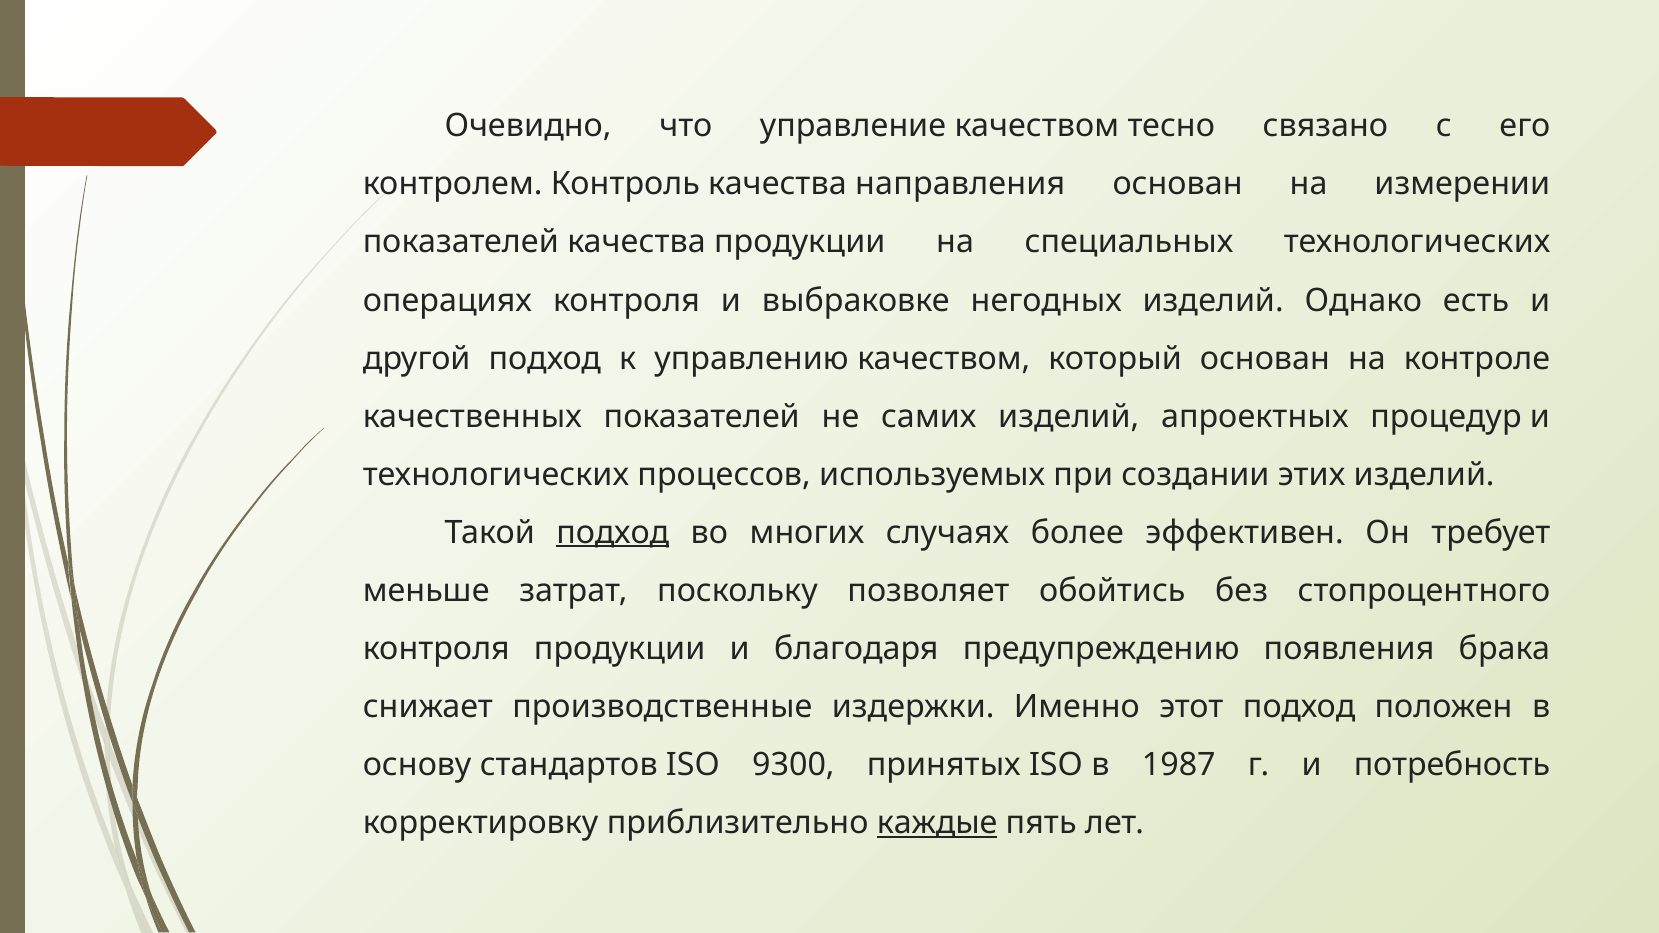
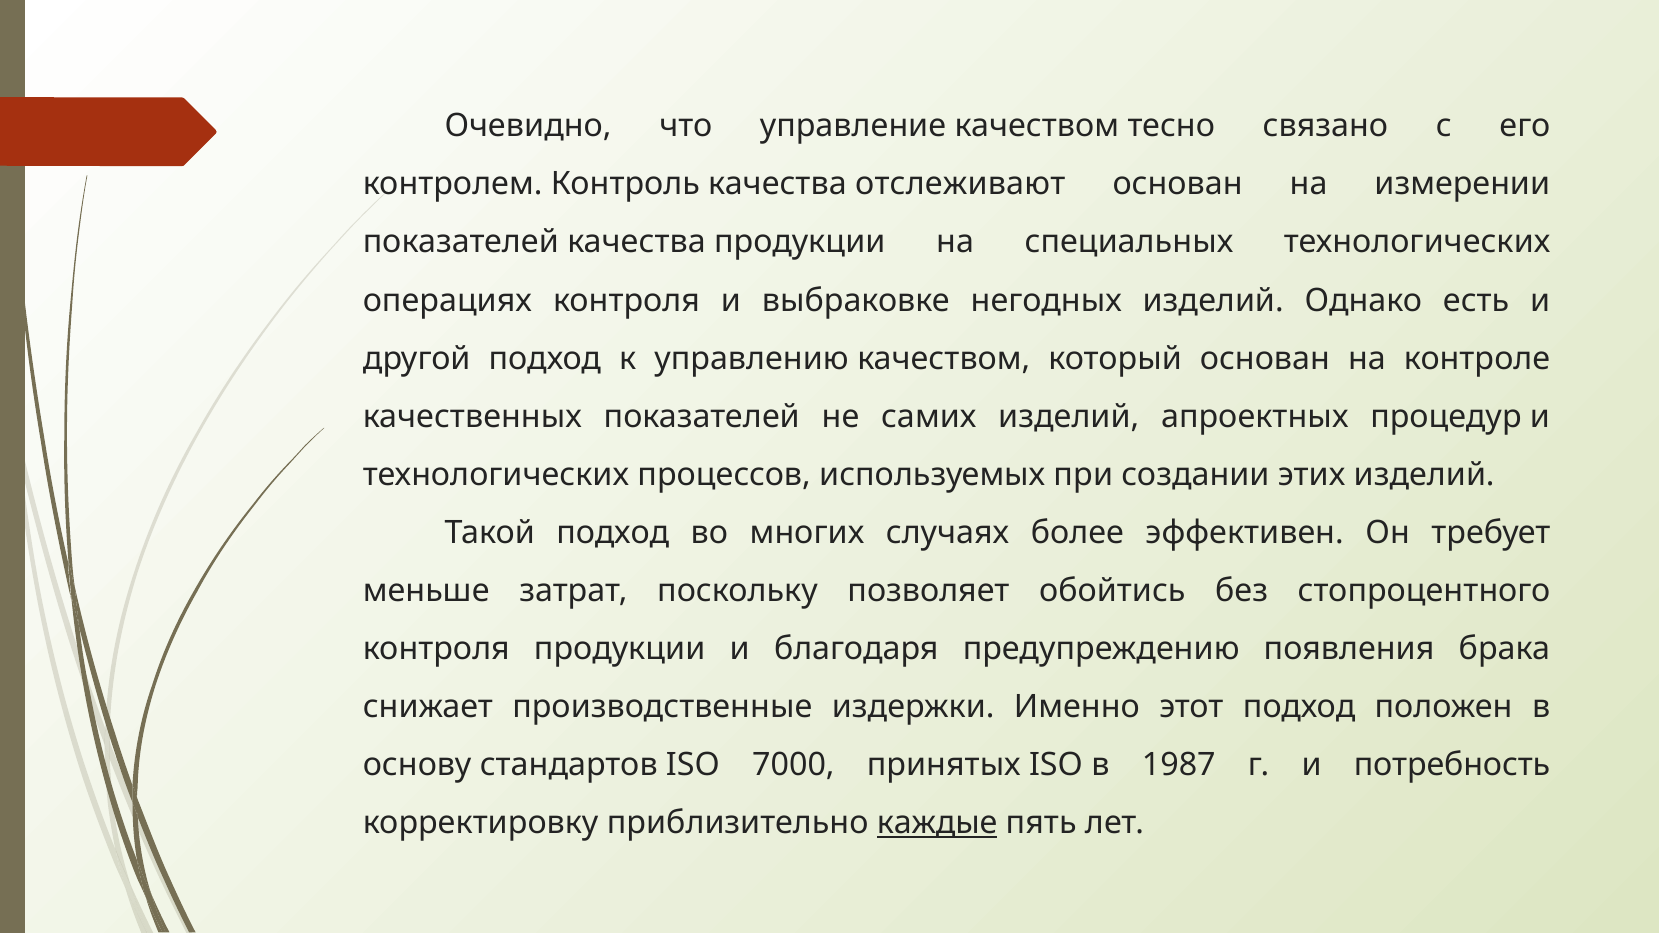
направления: направления -> отслеживают (960, 184)
подход underline: present -> none (613, 533)
9300: 9300 -> 7000 (793, 765)
